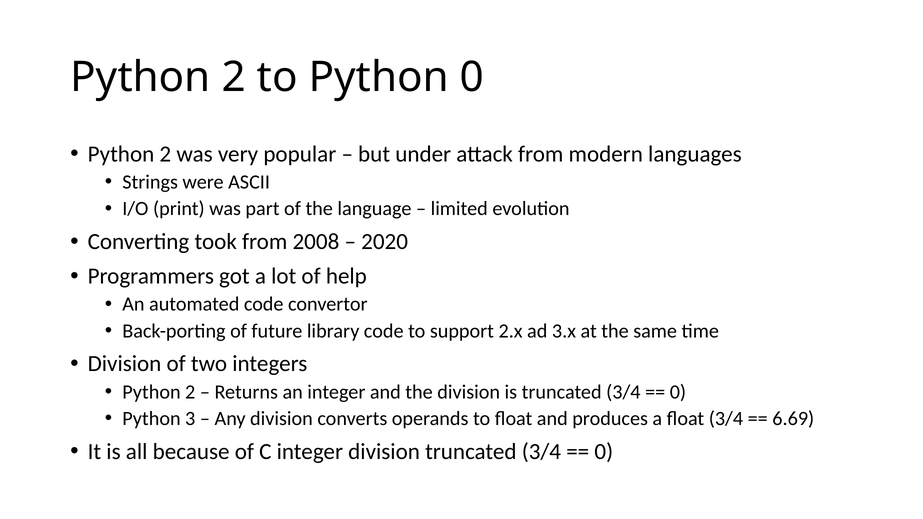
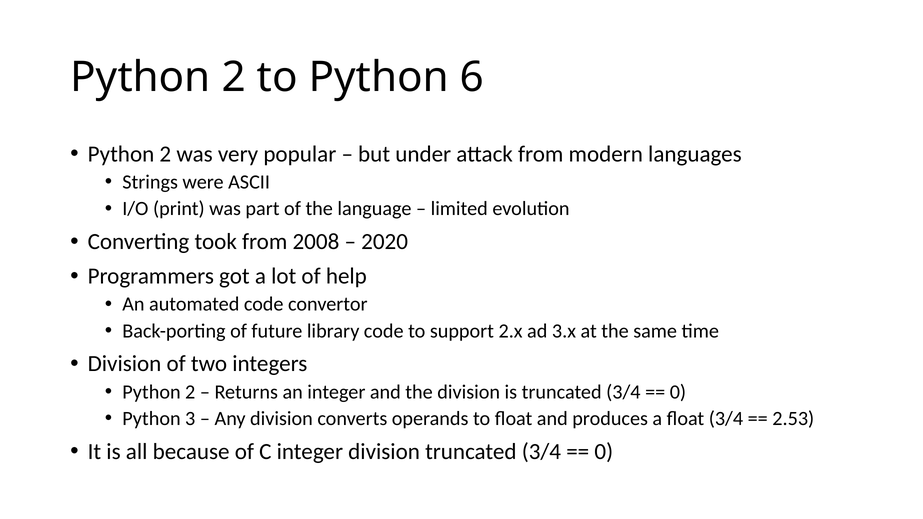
Python 0: 0 -> 6 (472, 78)
6.69: 6.69 -> 2.53 (793, 419)
